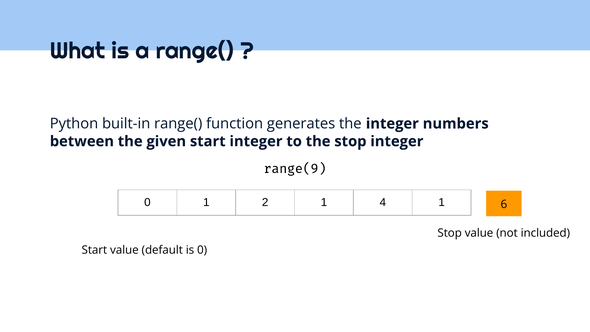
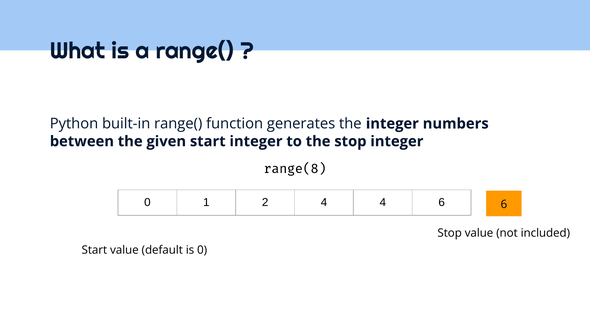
range(9: range(9 -> range(8 (295, 169)
2 1: 1 -> 4 (324, 202)
4 1: 1 -> 6 (442, 202)
